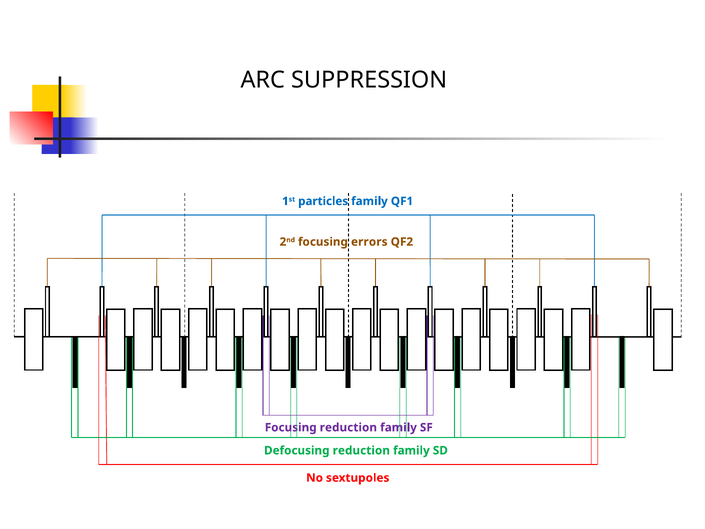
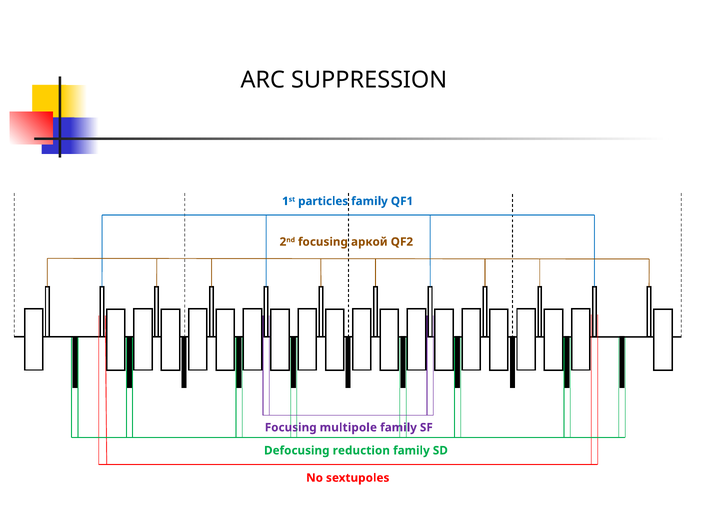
errors: errors -> аркой (369, 242)
Focusing reduction: reduction -> multipole (348, 427)
